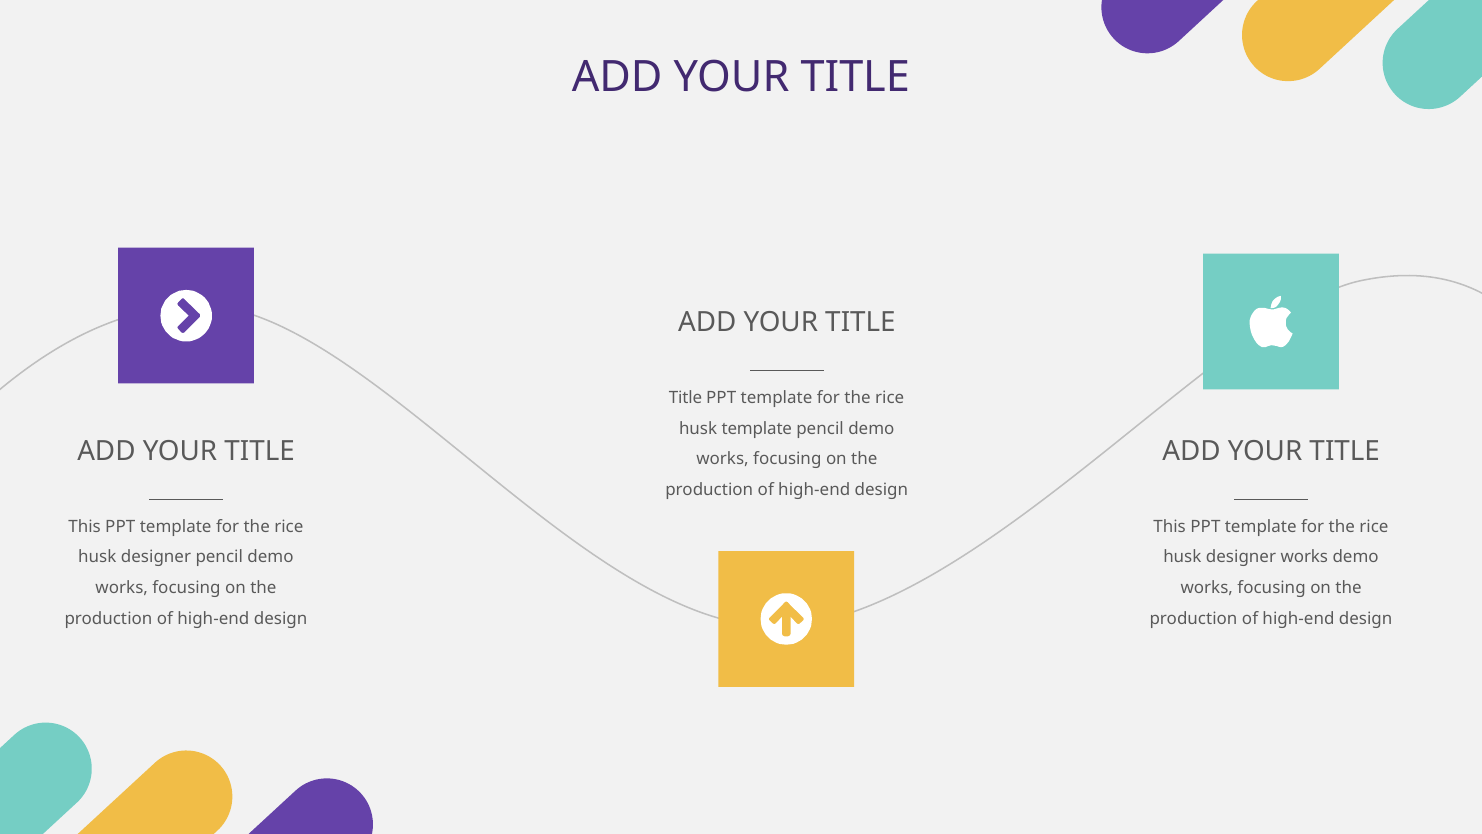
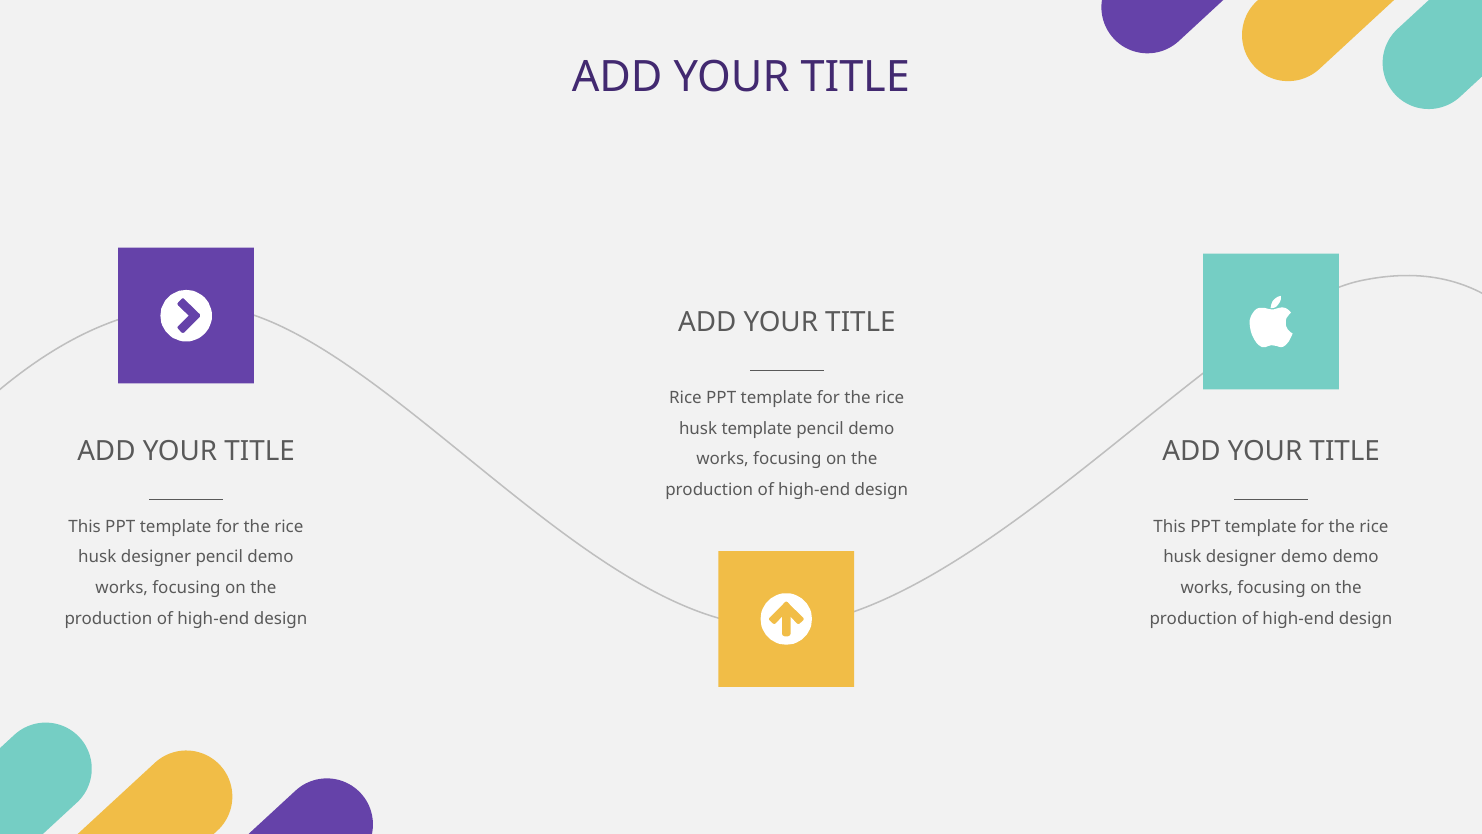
Title: Title -> Rice (685, 398)
designer works: works -> demo (1304, 557)
